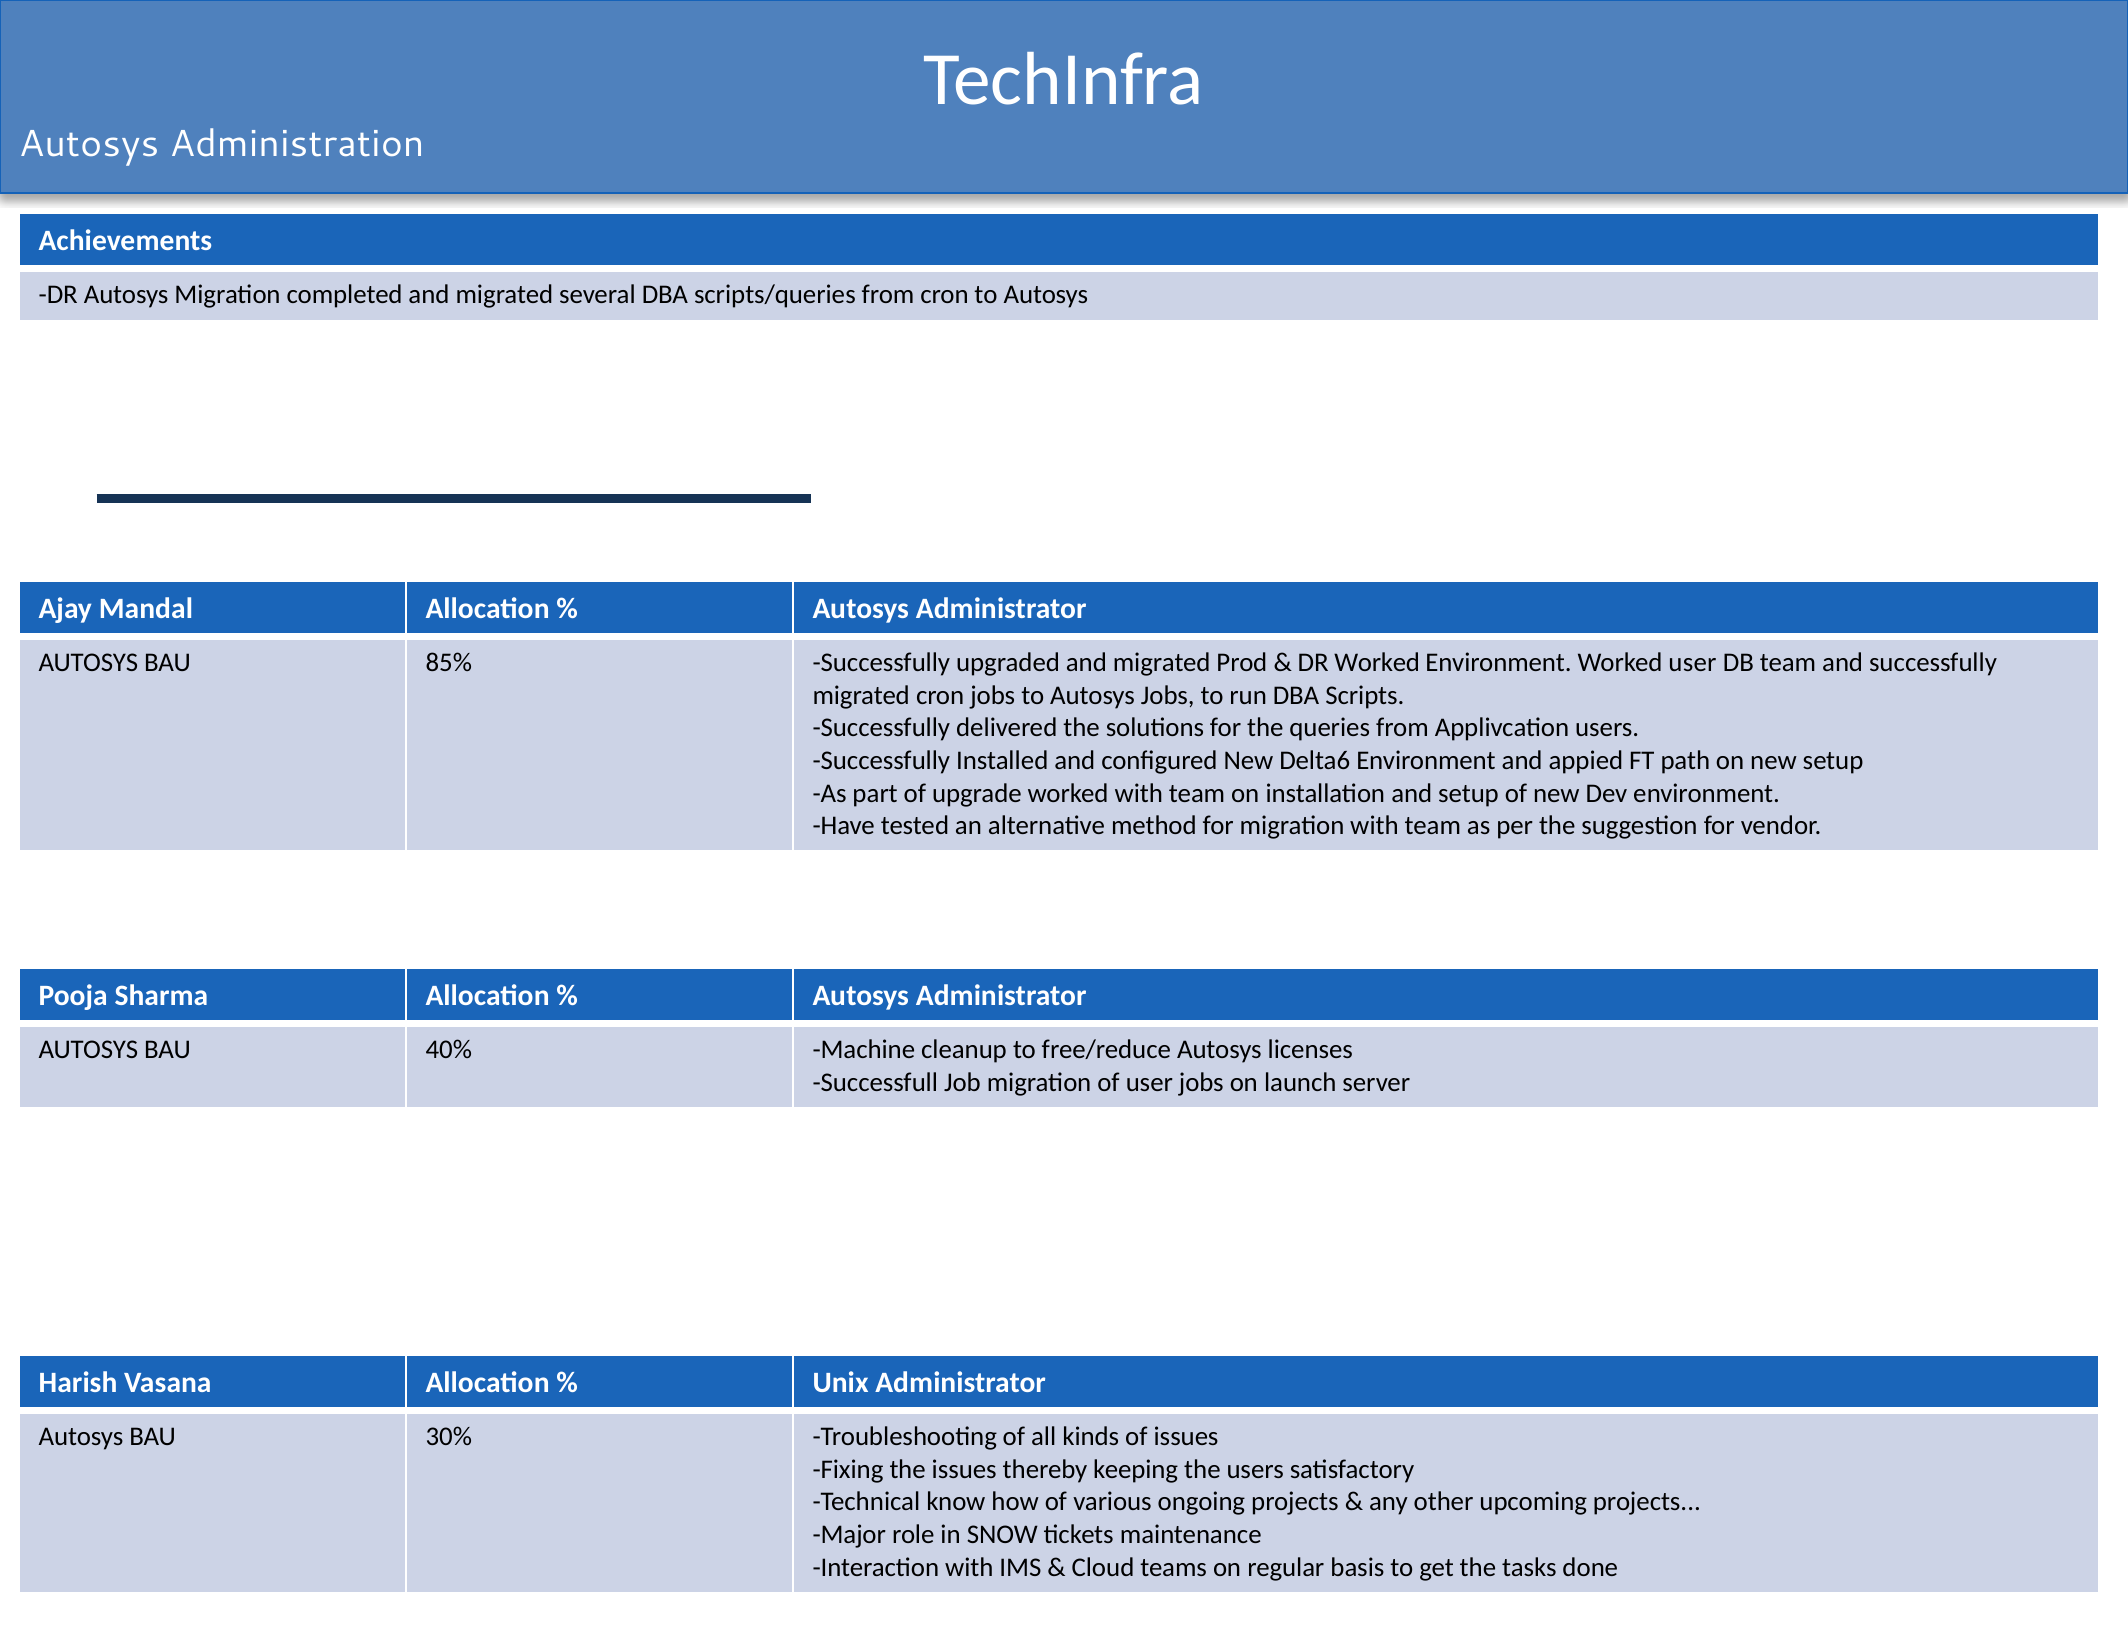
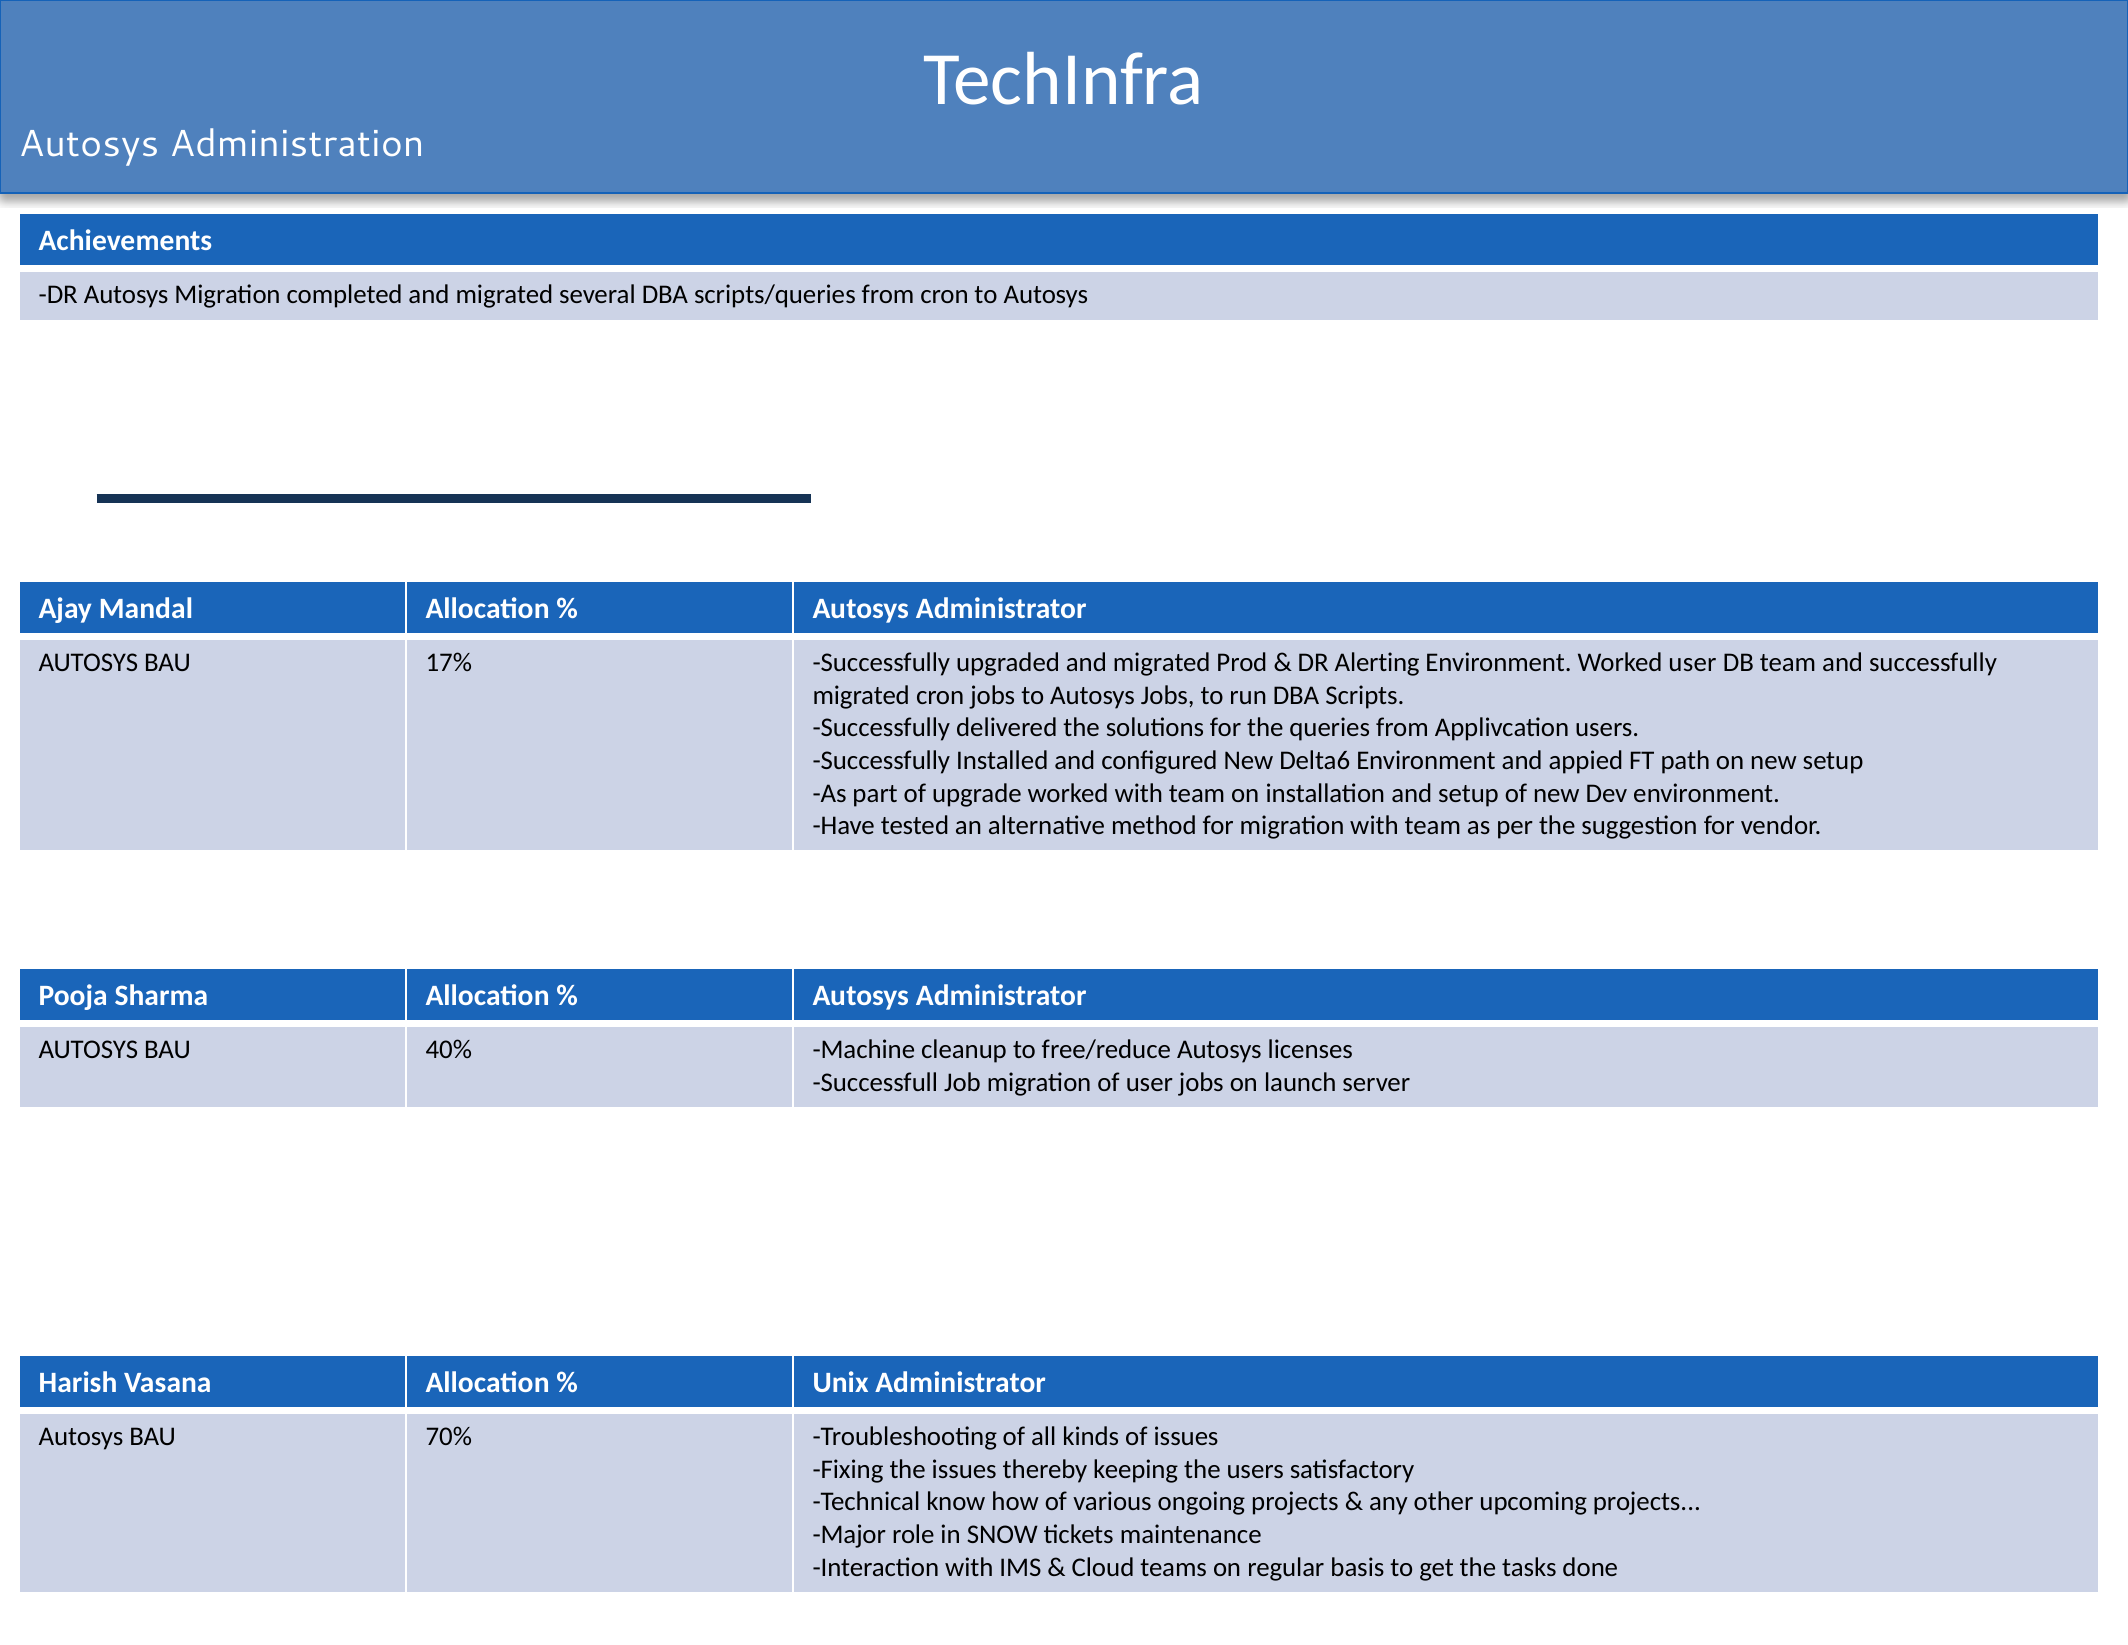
85%: 85% -> 17% (449, 663)
DR Worked: Worked -> Alerting (1377, 663)
30%: 30% -> 70% (449, 1436)
